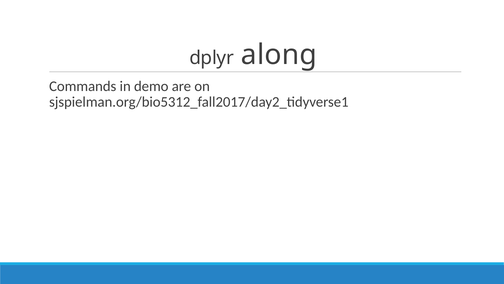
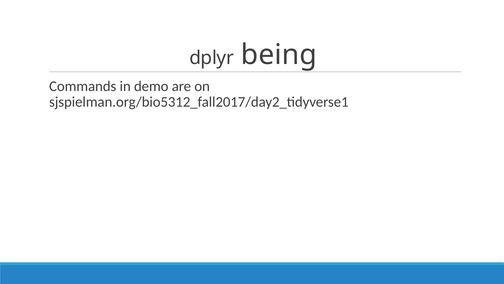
along: along -> being (279, 55)
